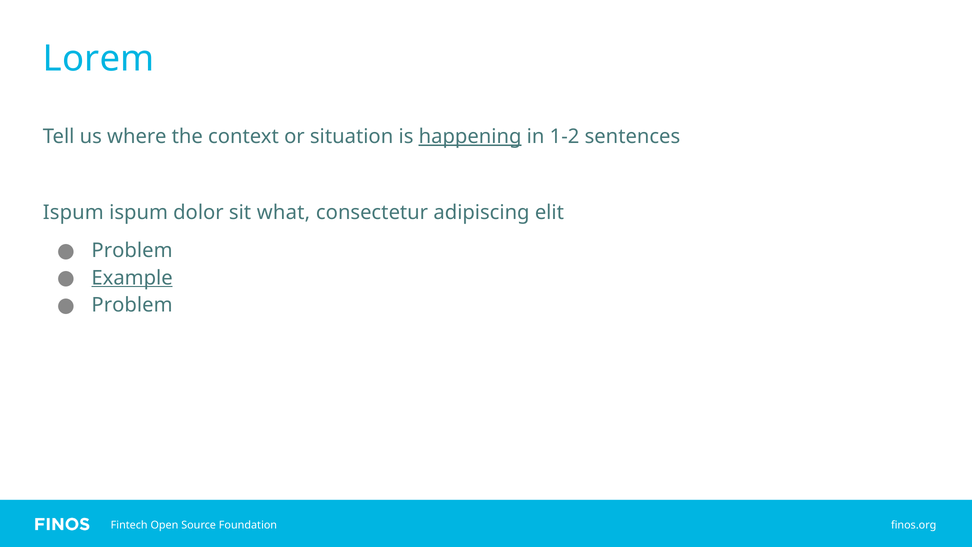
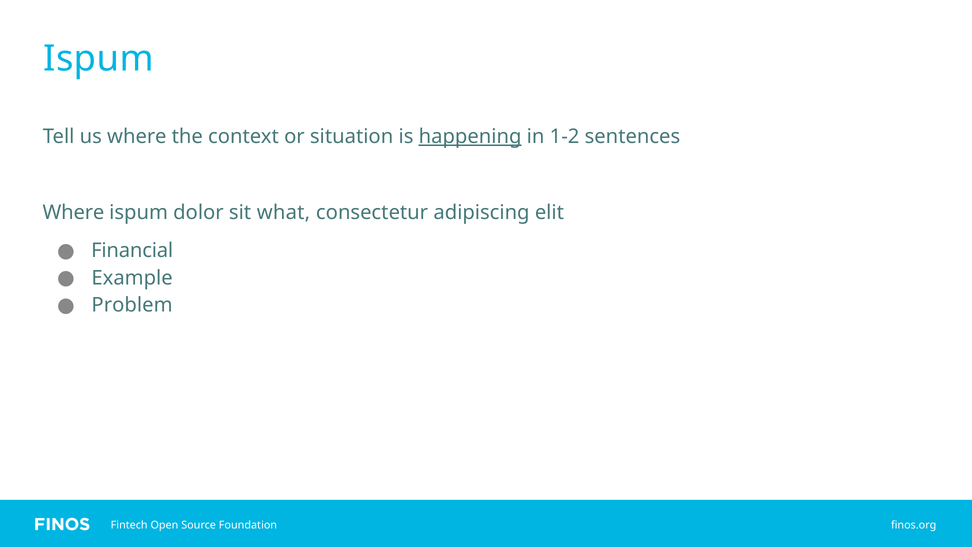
Lorem: Lorem -> Ispum (99, 59)
Ispum: Ispum -> Where (73, 213)
Problem: Problem -> Financial (132, 251)
Example underline: present -> none (132, 278)
